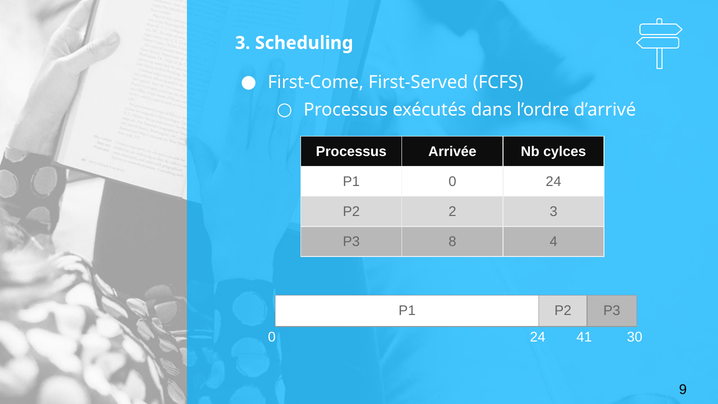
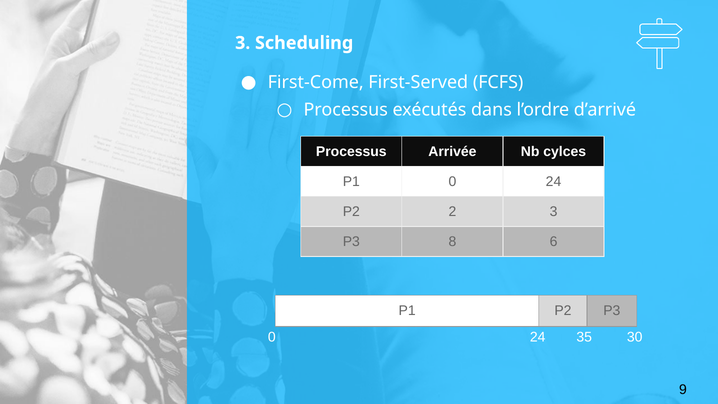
4: 4 -> 6 (554, 242)
41: 41 -> 35 (584, 337)
